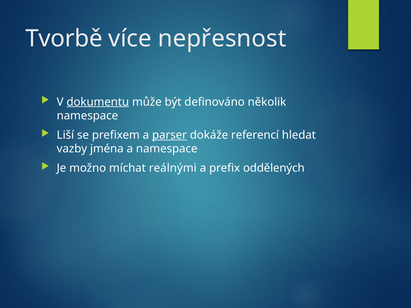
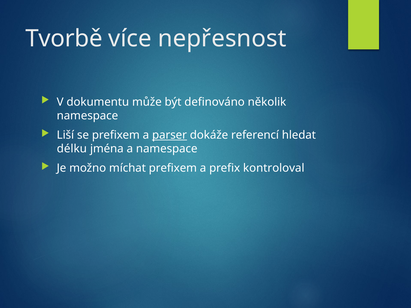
dokumentu underline: present -> none (98, 102)
vazby: vazby -> délku (72, 149)
míchat reálnými: reálnými -> prefixem (173, 168)
oddělených: oddělených -> kontroloval (274, 168)
